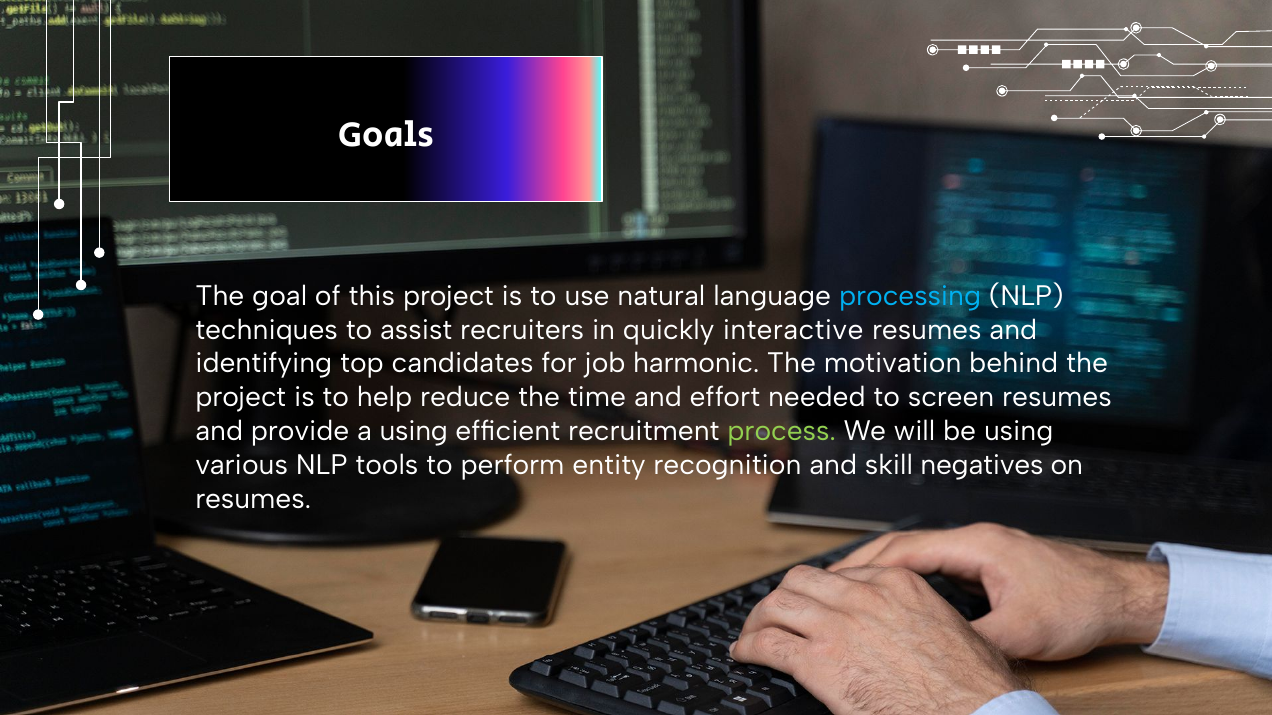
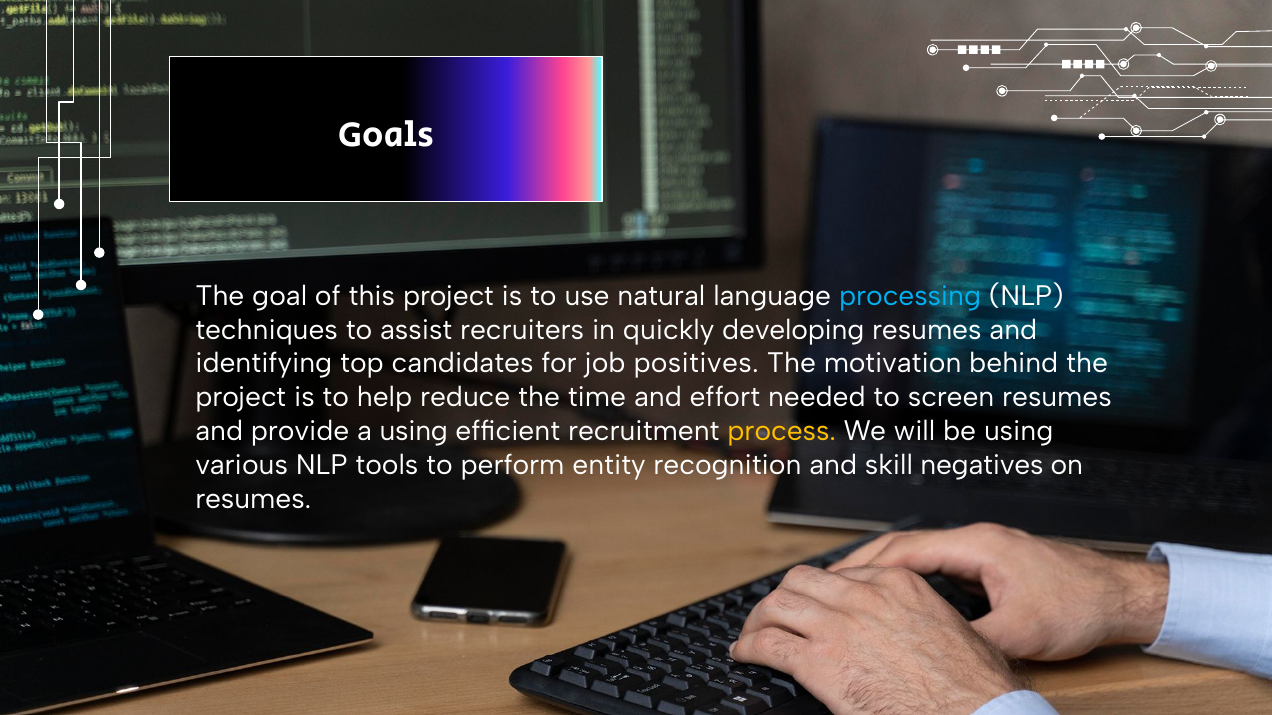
interactive: interactive -> developing (793, 330)
harmonic: harmonic -> positives (696, 364)
process colour: light green -> yellow (782, 432)
